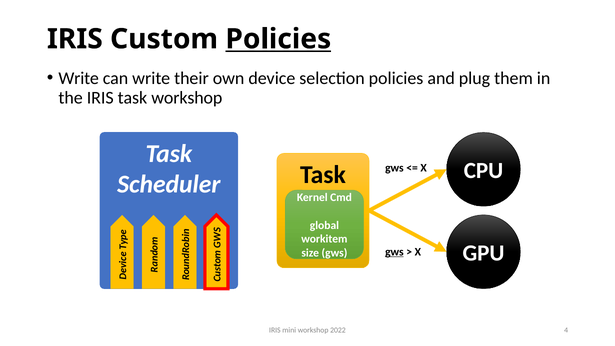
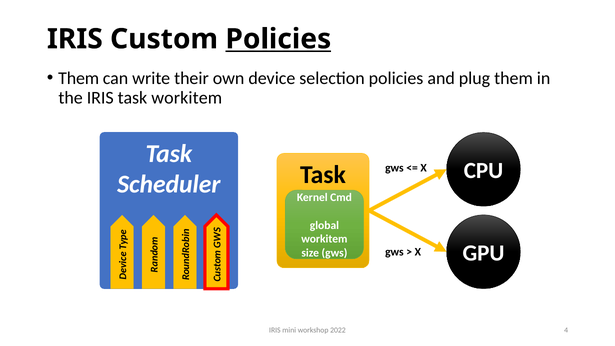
Write: Write -> Them (79, 78)
task workshop: workshop -> workitem (187, 98)
gws underline: present -> none (394, 252)
